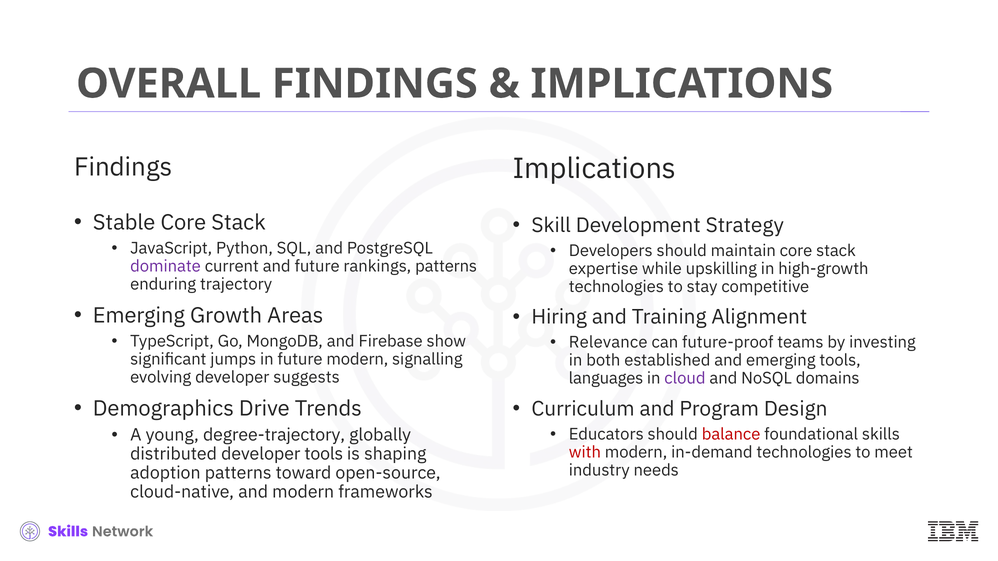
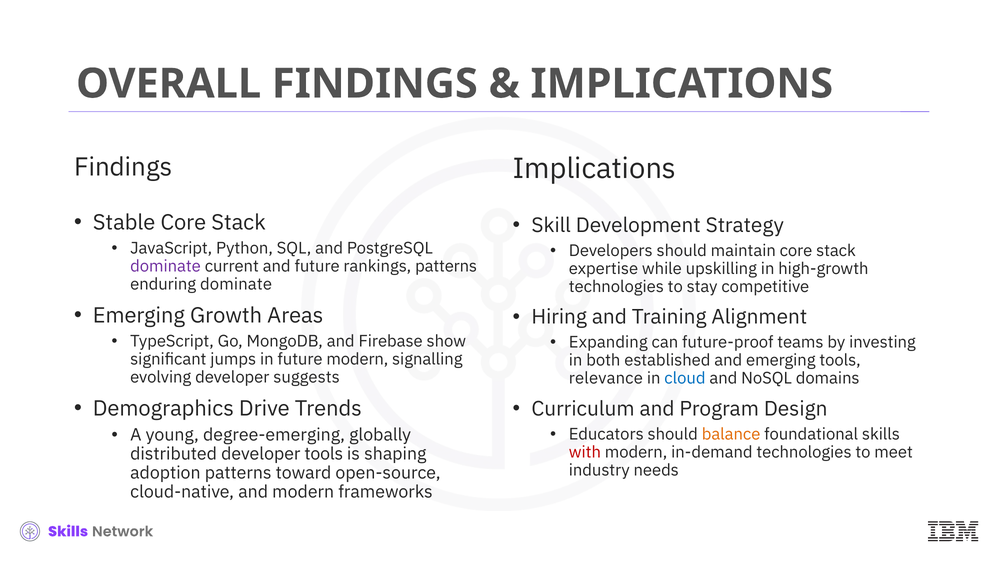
enduring trajectory: trajectory -> dominate (236, 285)
Relevance: Relevance -> Expanding (608, 343)
languages: languages -> relevance (606, 379)
cloud colour: purple -> blue (685, 379)
balance colour: red -> orange (731, 435)
degree‑trajectory: degree‑trajectory -> degree‑emerging (274, 435)
